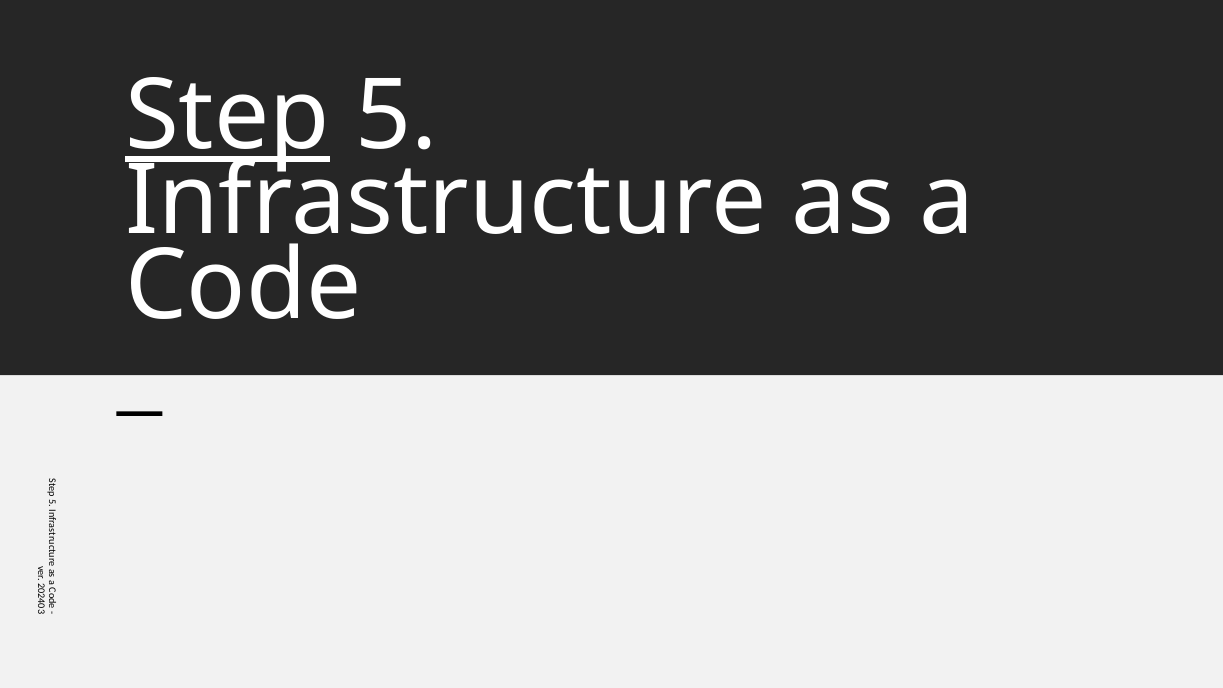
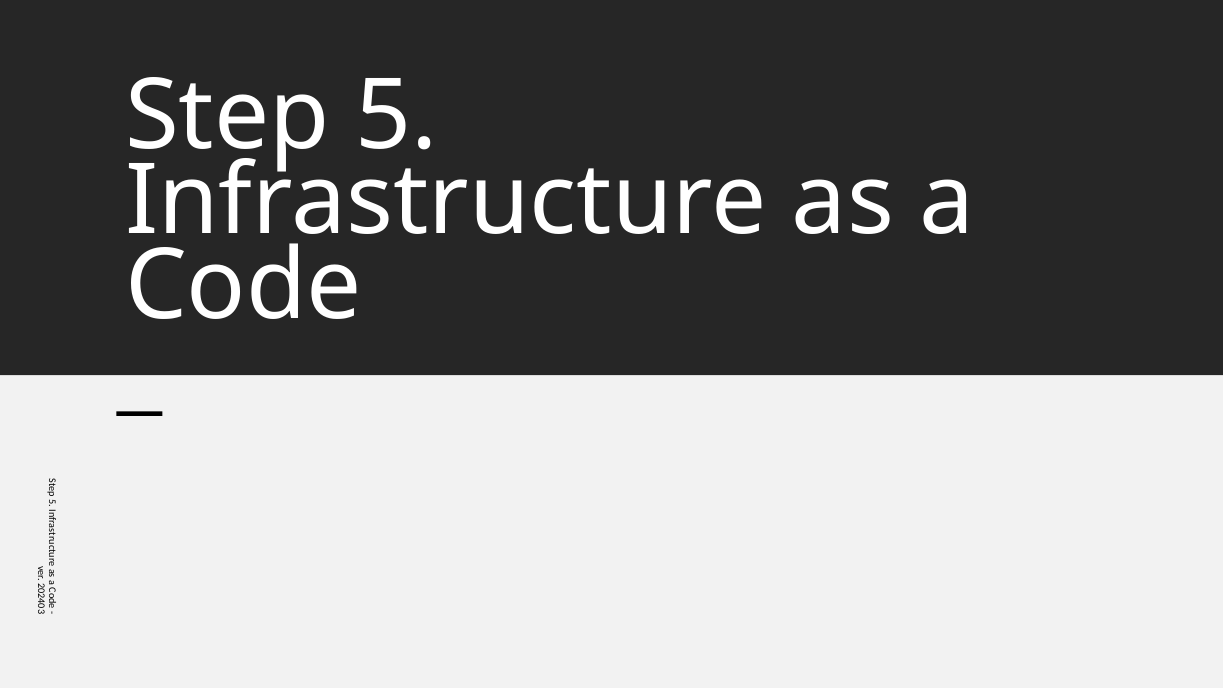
Step underline: present -> none (228, 116)
